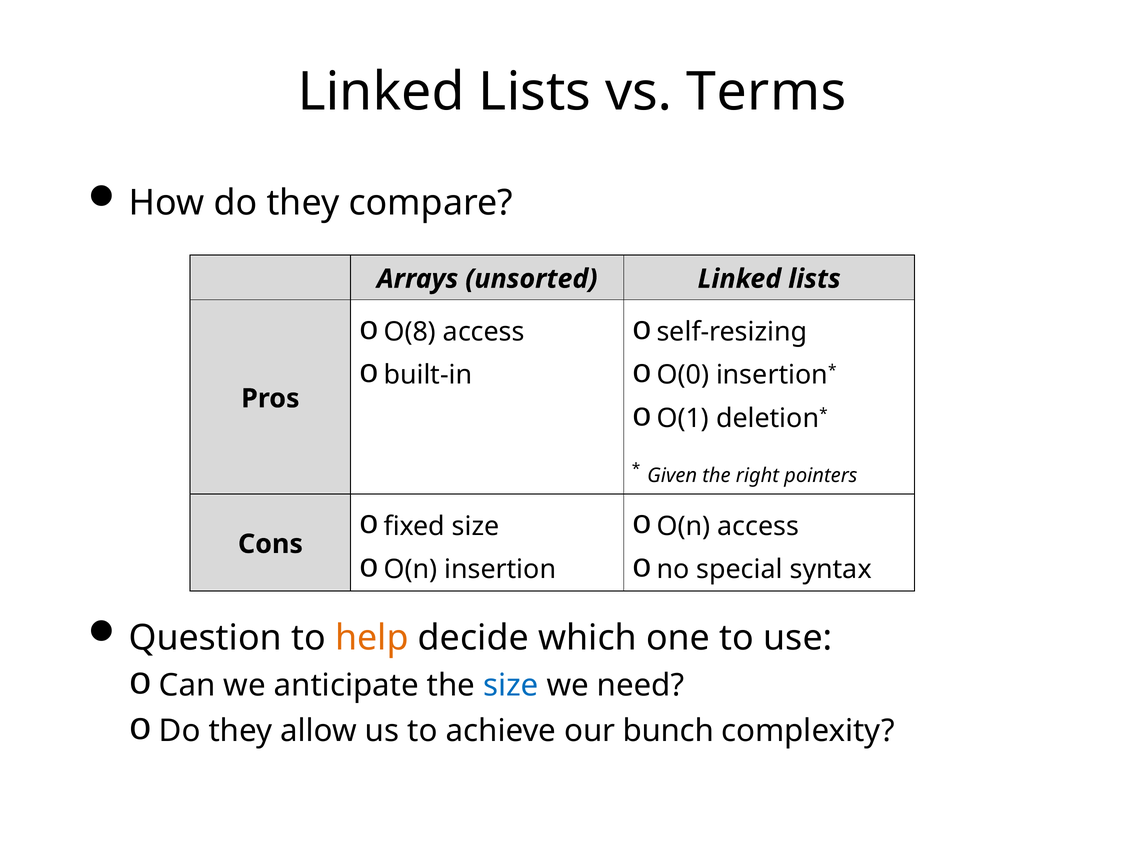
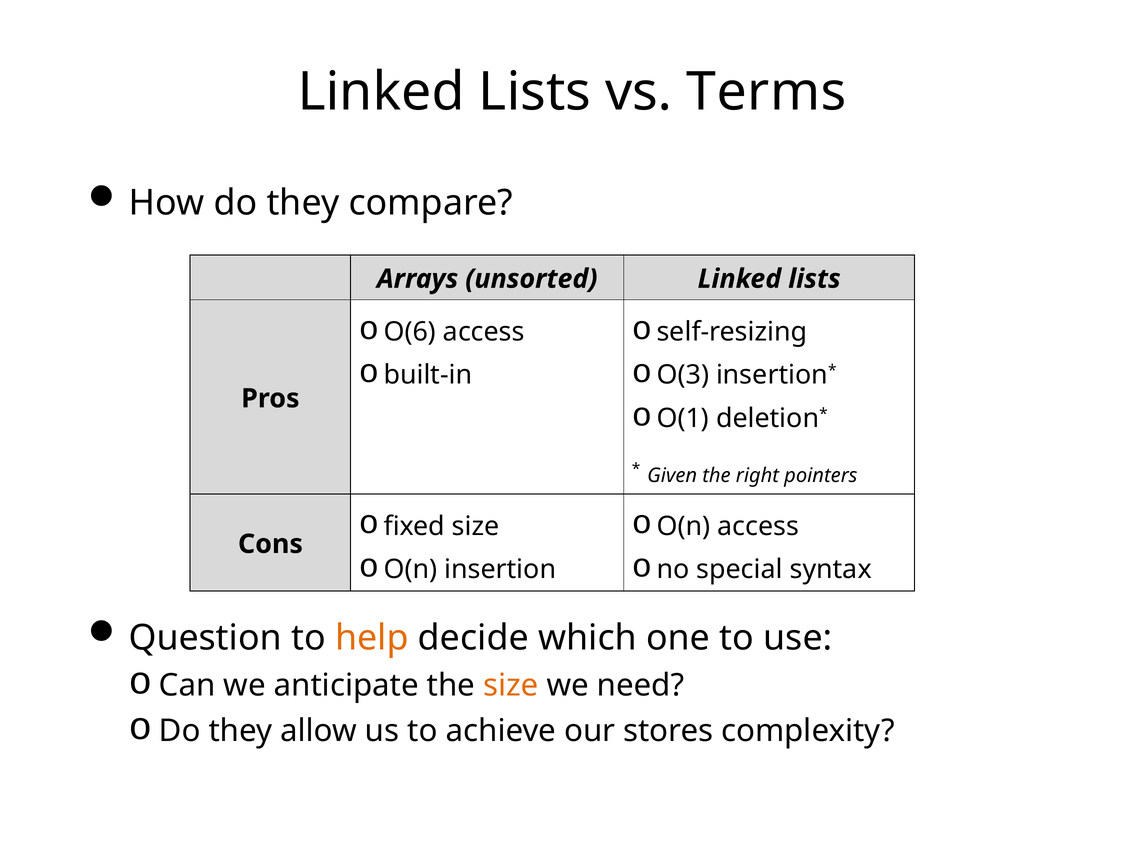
O(8: O(8 -> O(6 (410, 332)
O(0: O(0 -> O(3 (683, 375)
size colour: blue -> orange (511, 685)
bunch: bunch -> stores (668, 731)
